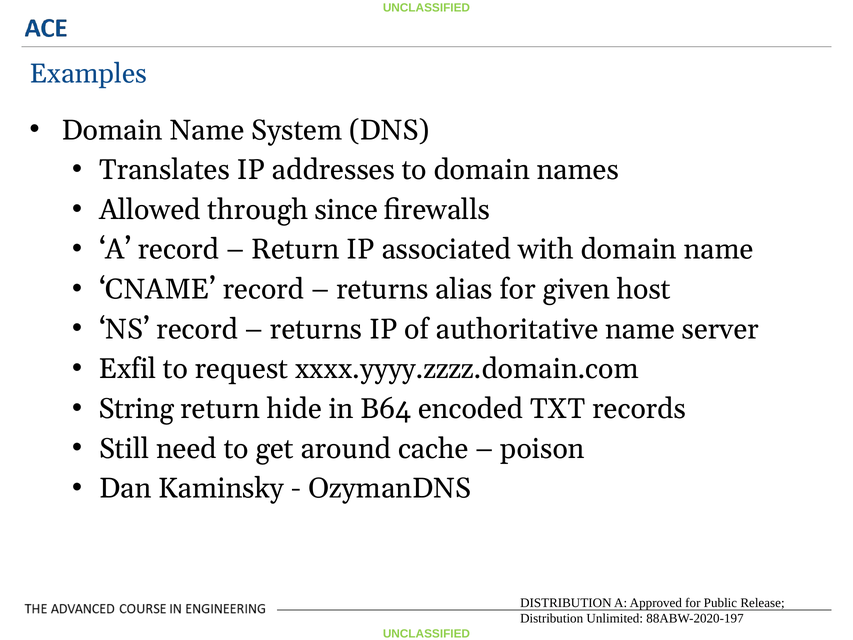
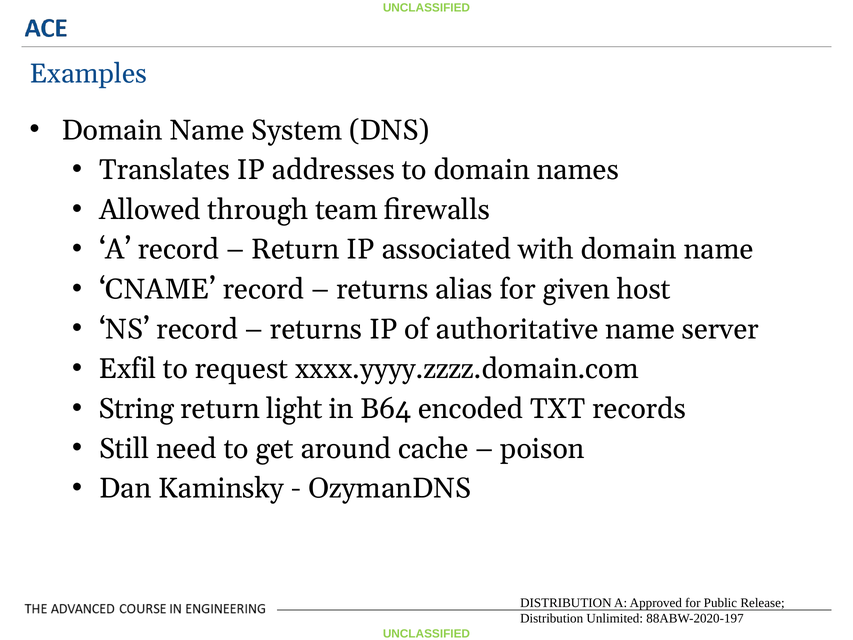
since: since -> team (346, 210)
hide: hide -> light (295, 409)
